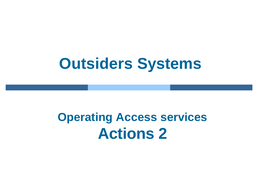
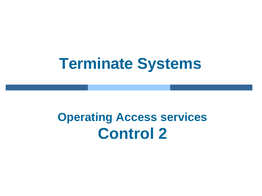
Outsiders: Outsiders -> Terminate (96, 64)
Actions: Actions -> Control (126, 134)
